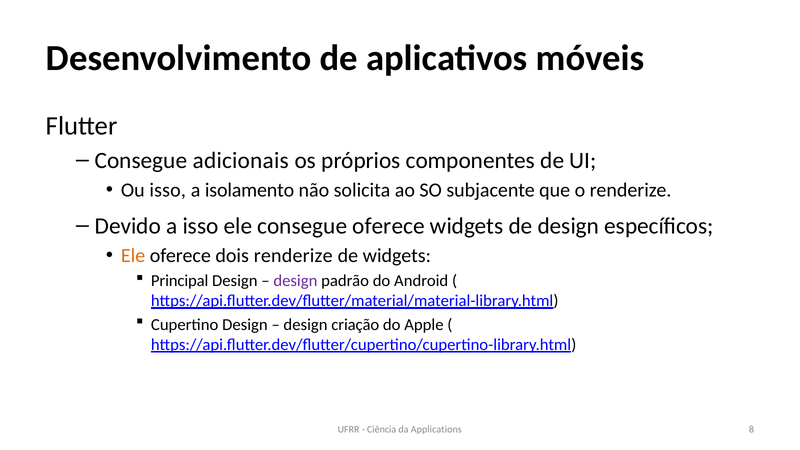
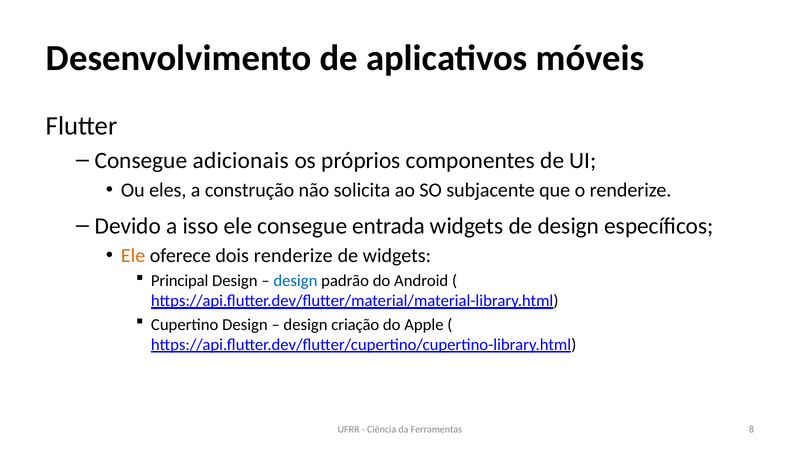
Ou isso: isso -> eles (168, 190)
isolamento: isolamento -> construção (250, 190)
consegue oferece: oferece -> entrada (389, 226)
design colour: purple -> blue (295, 281)
Applications: Applications -> Ferramentas (436, 430)
